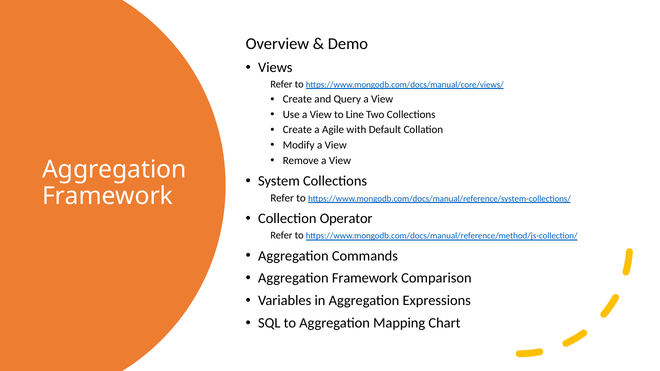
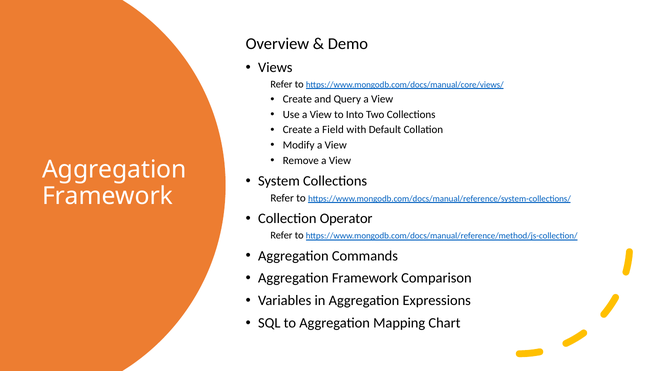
Line: Line -> Into (355, 115)
Agile: Agile -> Field (333, 130)
